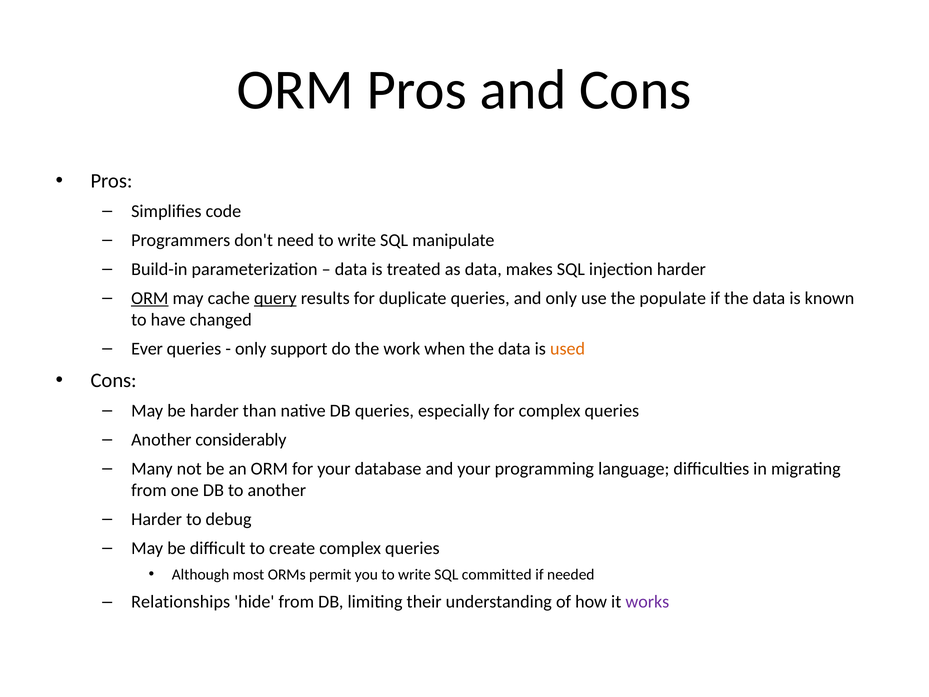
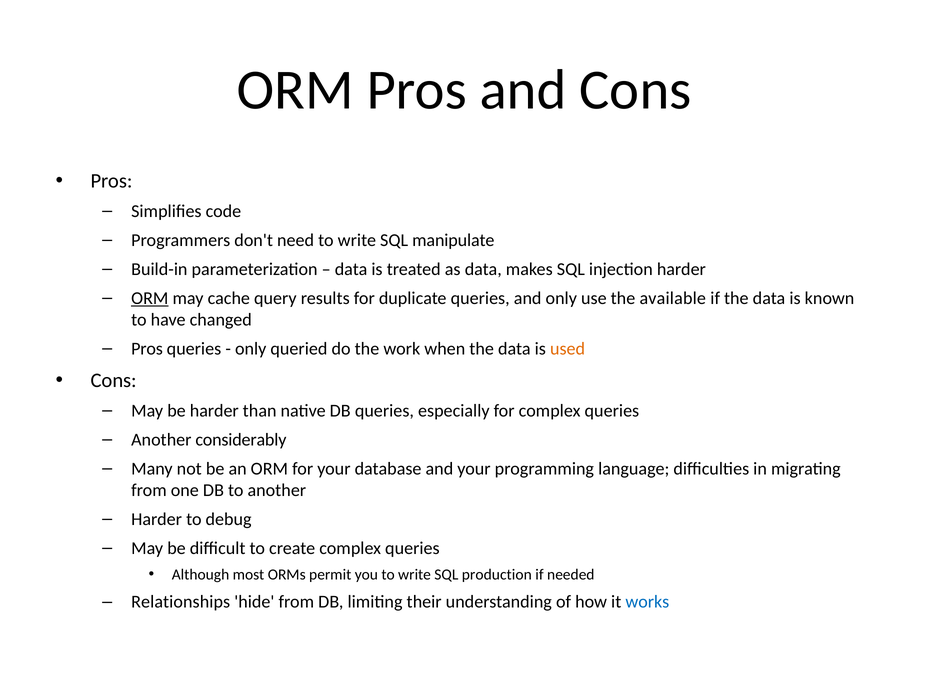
query underline: present -> none (275, 298)
populate: populate -> available (673, 298)
Ever: Ever -> Pros (147, 349)
support: support -> queried (299, 349)
committed: committed -> production (497, 574)
works colour: purple -> blue (647, 602)
